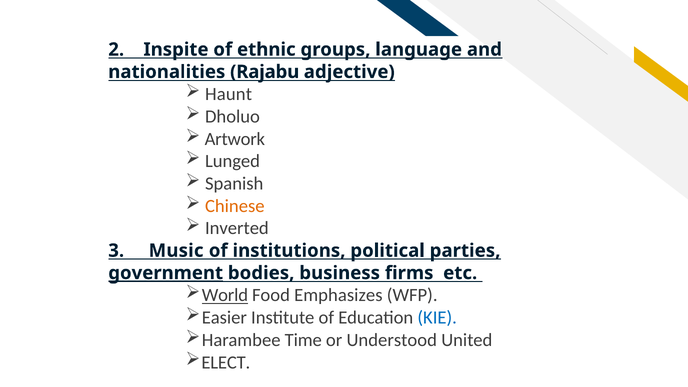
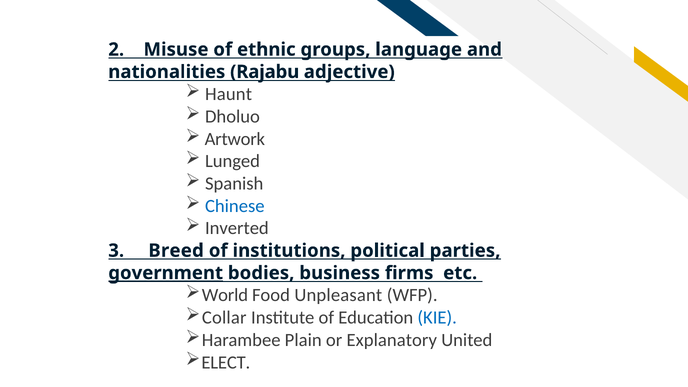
Inspite: Inspite -> Misuse (176, 50)
Chinese colour: orange -> blue (235, 206)
Music: Music -> Breed (176, 251)
World underline: present -> none (225, 295)
Emphasizes: Emphasizes -> Unpleasant (338, 295)
Easier: Easier -> Collar (224, 318)
Time: Time -> Plain (303, 340)
Understood: Understood -> Explanatory (392, 340)
